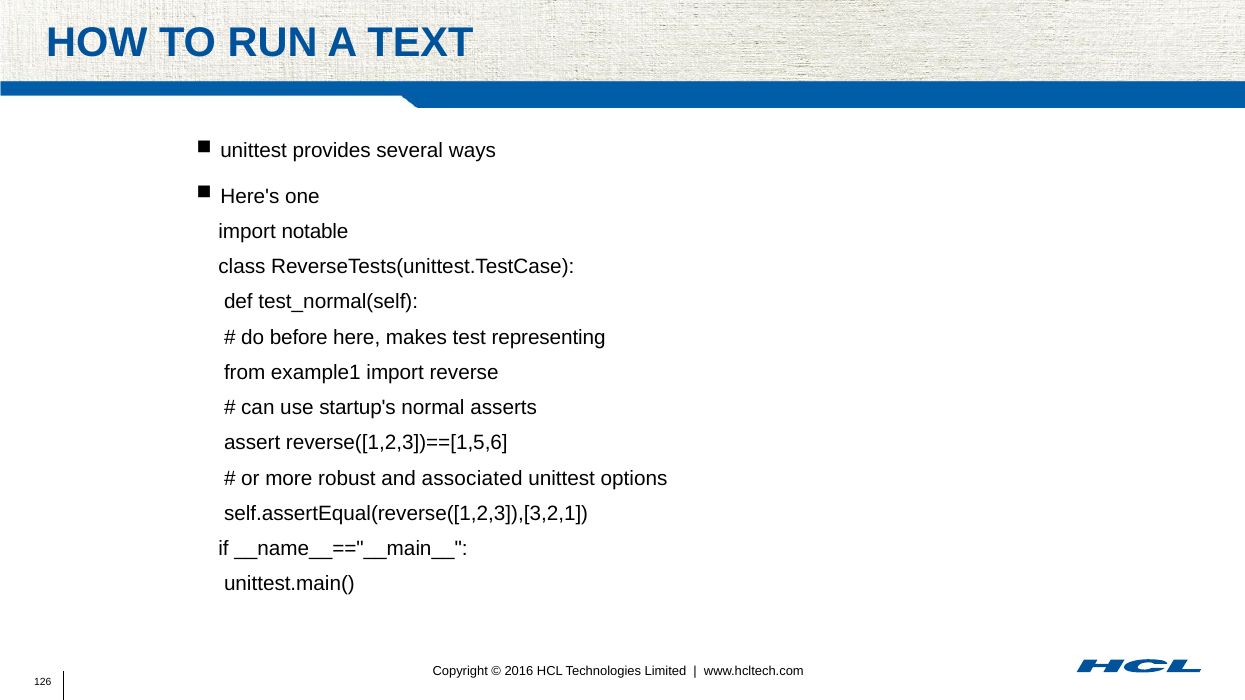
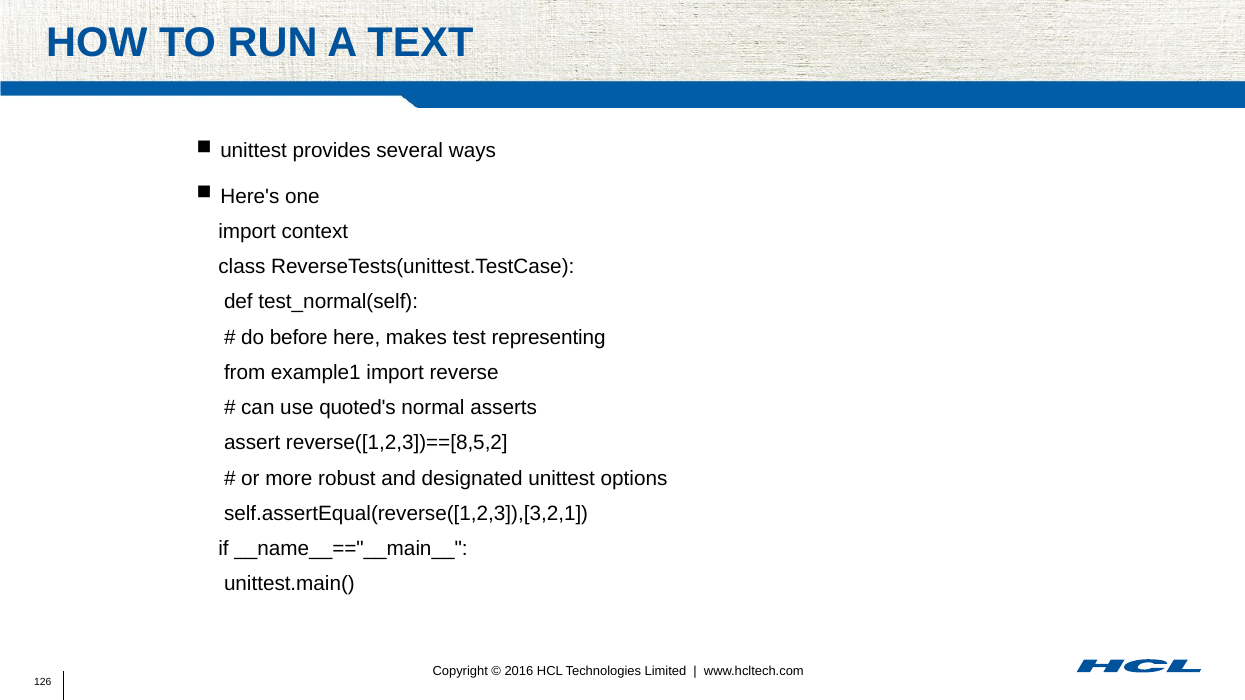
notable: notable -> context (315, 232)
startup's: startup's -> quoted's (358, 408)
reverse([1,2,3])==[1,5,6: reverse([1,2,3])==[1,5,6 -> reverse([1,2,3])==[8,5,2 (397, 443)
associated: associated -> designated (472, 478)
